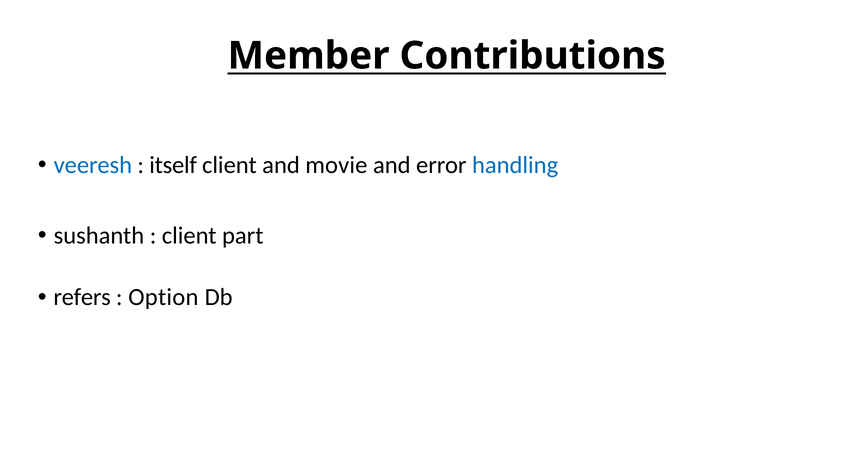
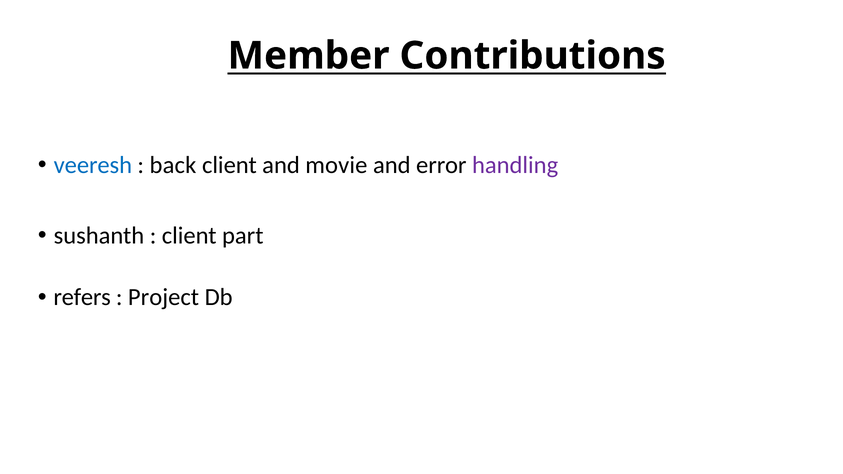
itself: itself -> back (173, 165)
handling colour: blue -> purple (515, 165)
Option: Option -> Project (164, 297)
